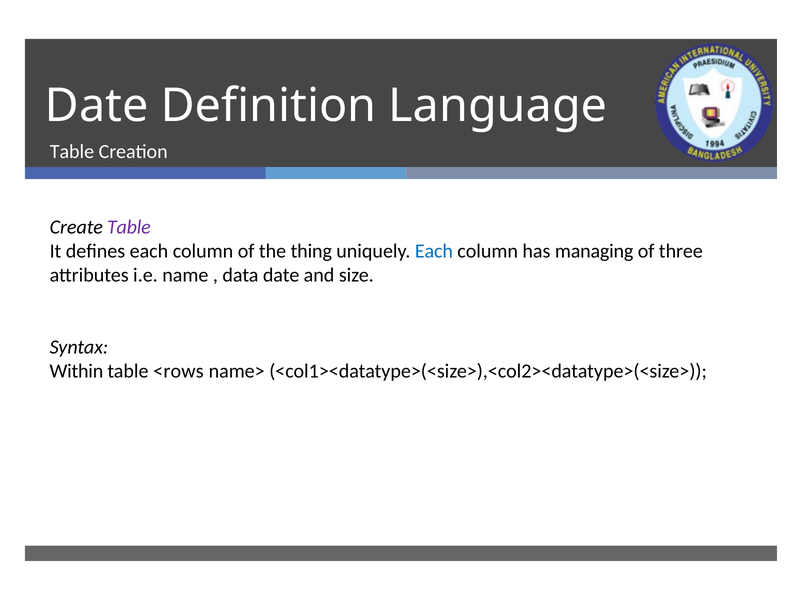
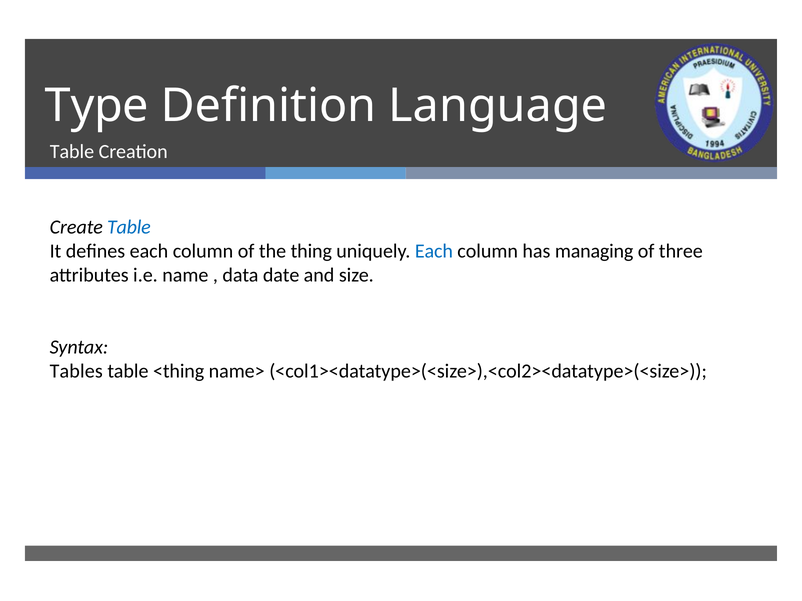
Date: Date -> Type (97, 106)
Table colour: purple -> blue (129, 227)
Within: Within -> Tables (76, 371)
<rows: <rows -> <thing (179, 371)
